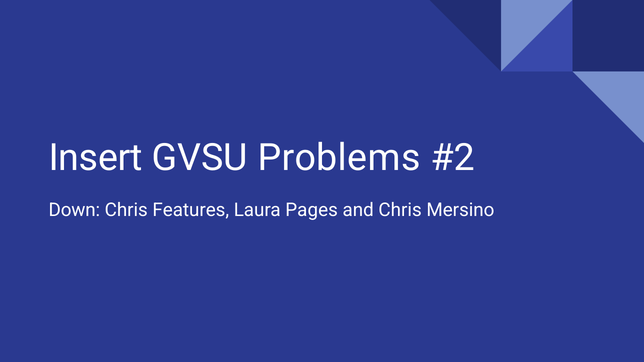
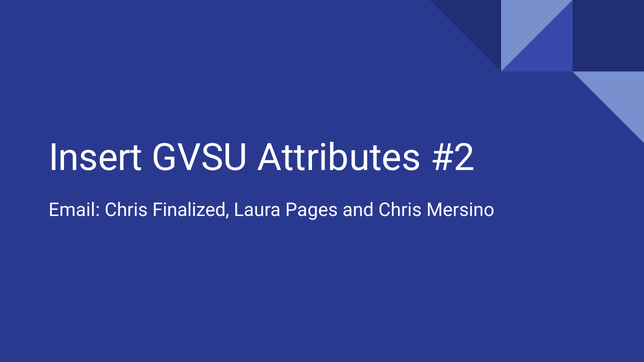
Problems: Problems -> Attributes (339, 158)
Down: Down -> Email (74, 210)
Features: Features -> Finalized (191, 210)
